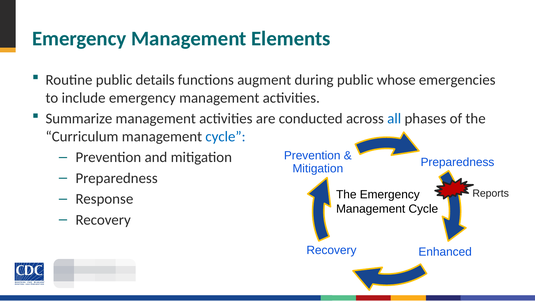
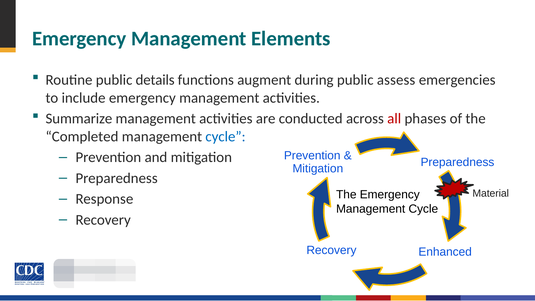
whose: whose -> assess (396, 80)
all colour: blue -> red (394, 119)
Curriculum: Curriculum -> Completed (82, 137)
Reports: Reports -> Material (491, 193)
